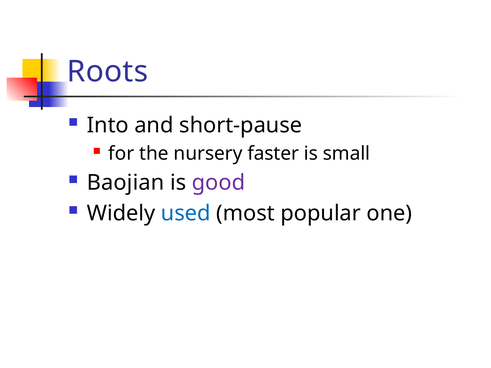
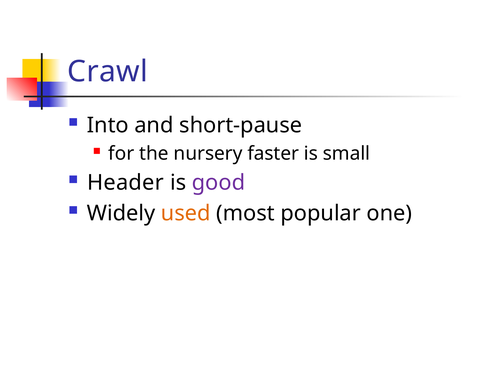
Roots: Roots -> Crawl (107, 72)
Baojian: Baojian -> Header (126, 183)
used colour: blue -> orange (186, 213)
